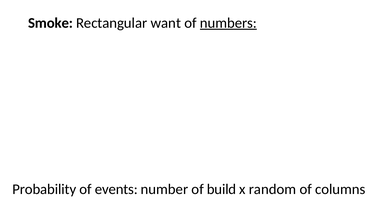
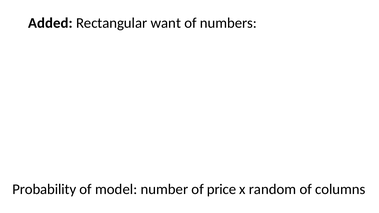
Smoke: Smoke -> Added (50, 23)
numbers underline: present -> none (228, 23)
events: events -> model (116, 189)
build: build -> price (222, 189)
